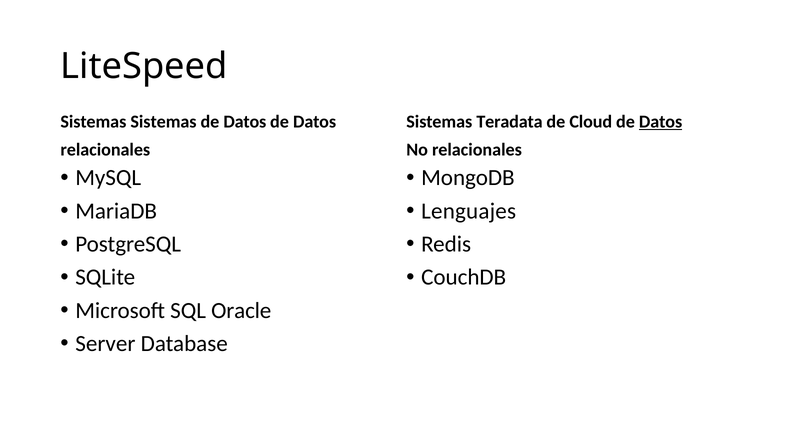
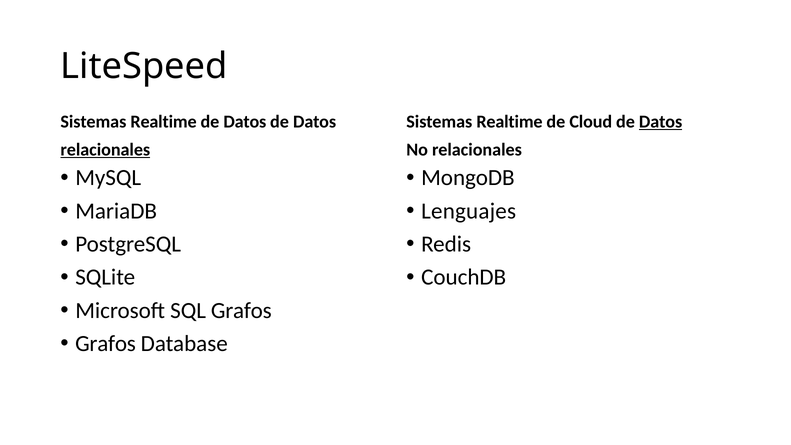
Sistemas: Sistemas -> Realtime (164, 122)
Teradata: Teradata -> Realtime (510, 122)
relacionales underline: none -> present (105, 150)
SQL Oracle: Oracle -> Grafos (241, 310)
Server: Server -> Grafos (106, 344)
